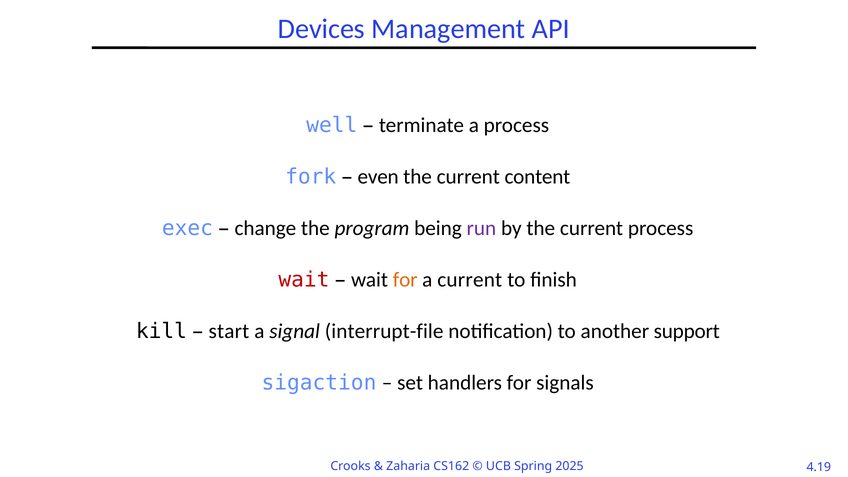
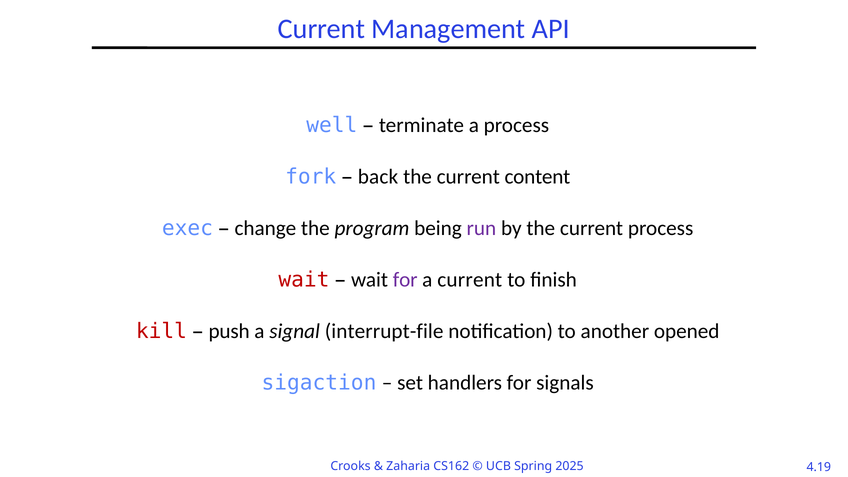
Devices: Devices -> Current (321, 29)
even: even -> back (378, 177)
for colour: orange -> purple (405, 280)
kill colour: black -> red (161, 331)
start: start -> push (229, 331)
support: support -> opened (687, 331)
